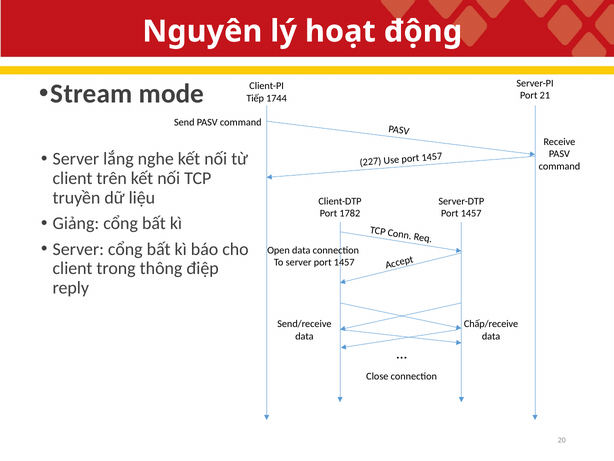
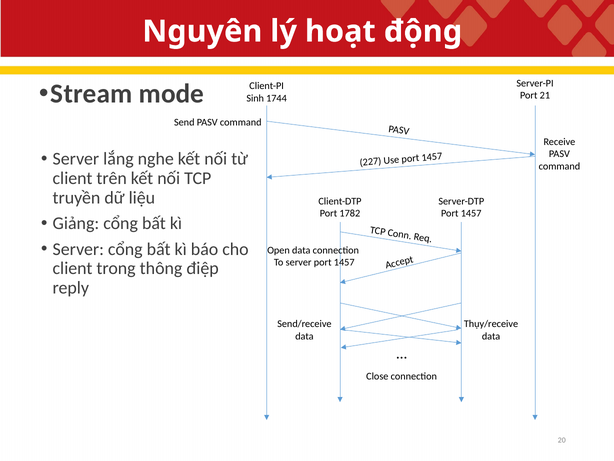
Tiếp: Tiếp -> Sinh (255, 98)
Chấp/receive: Chấp/receive -> Thụy/receive (491, 324)
